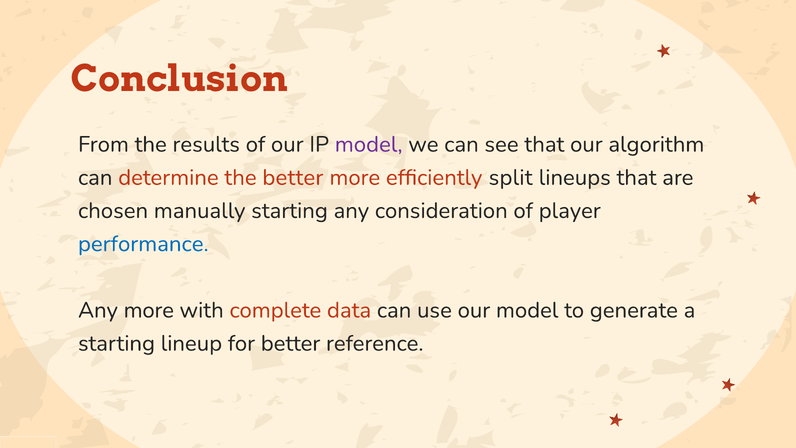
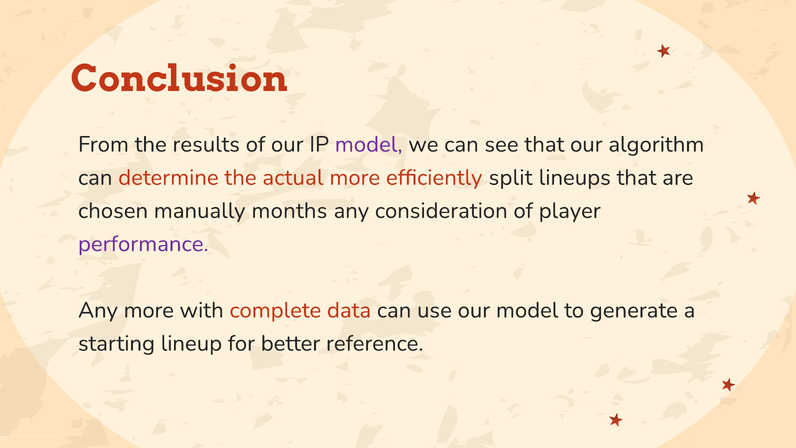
the better: better -> actual (293, 177)
manually starting: starting -> months (289, 211)
performance colour: blue -> purple (143, 244)
